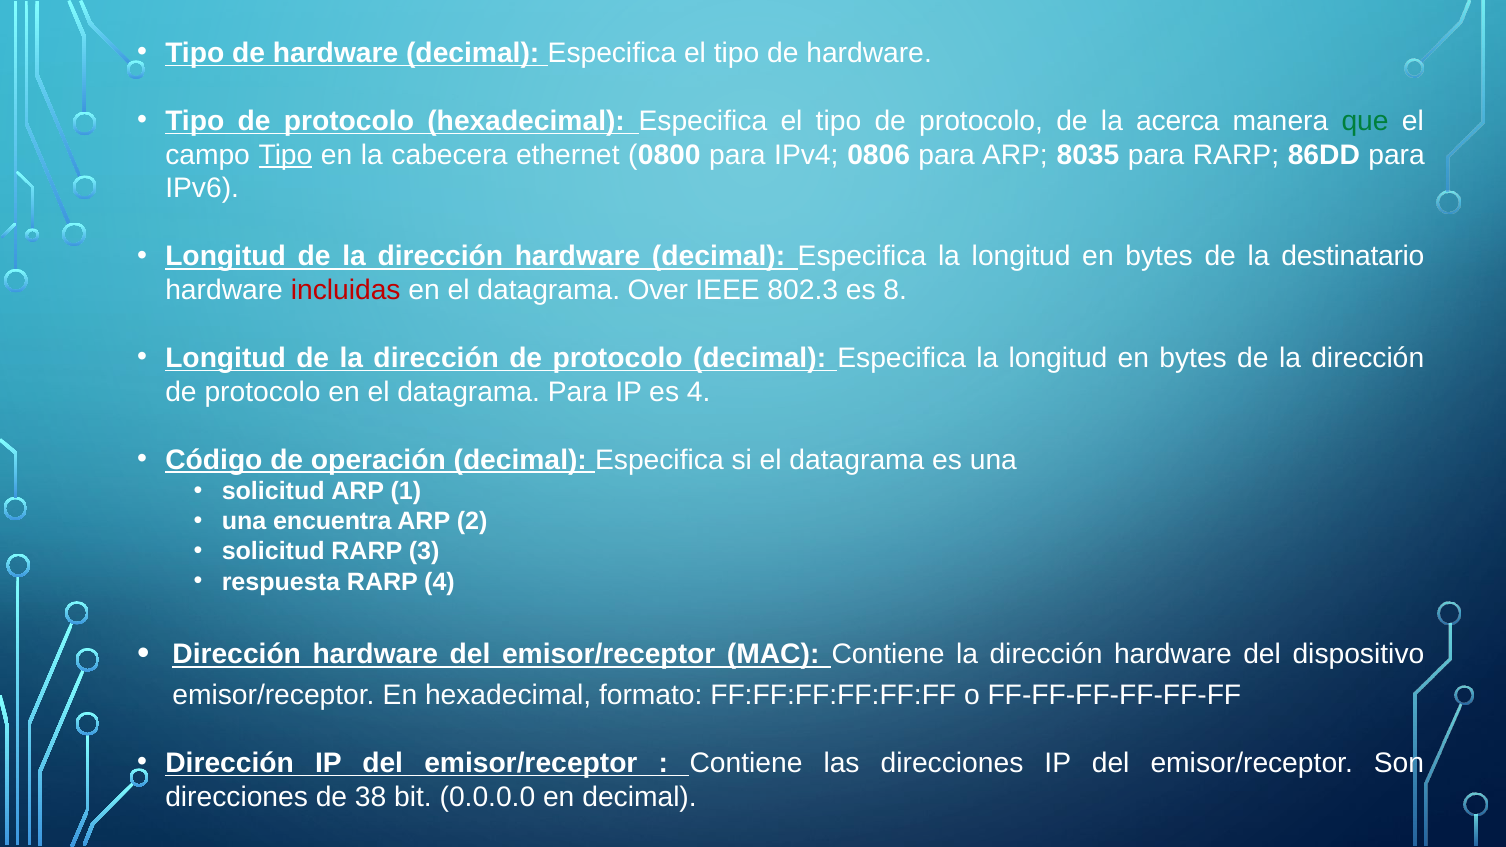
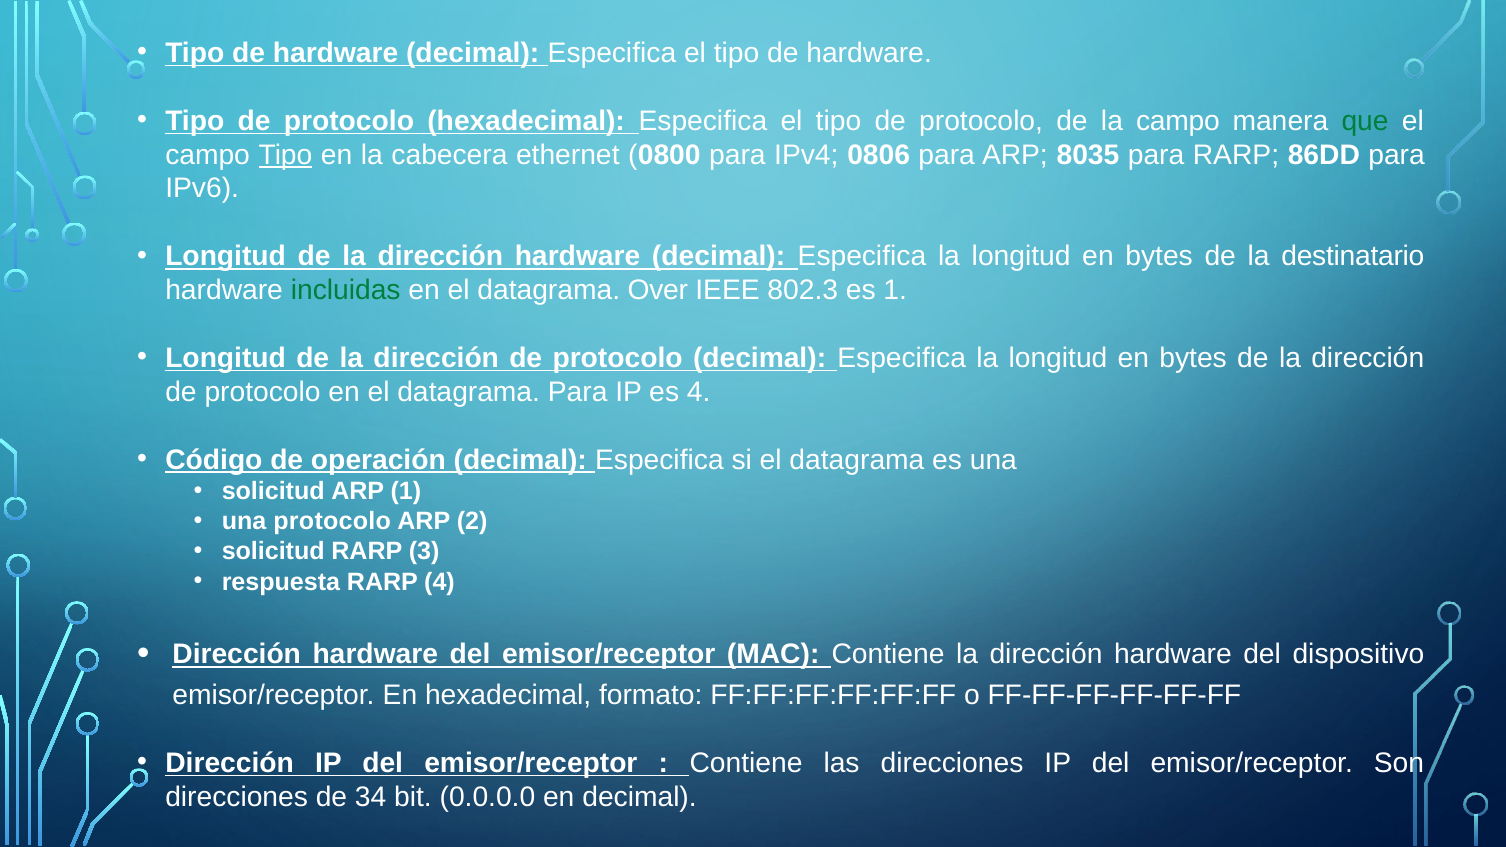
la acerca: acerca -> campo (1178, 121)
incluidas colour: red -> green (346, 290)
es 8: 8 -> 1 (895, 290)
una encuentra: encuentra -> protocolo (332, 522)
38: 38 -> 34 (371, 797)
